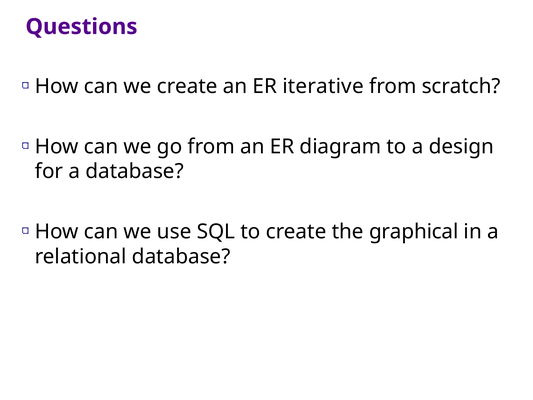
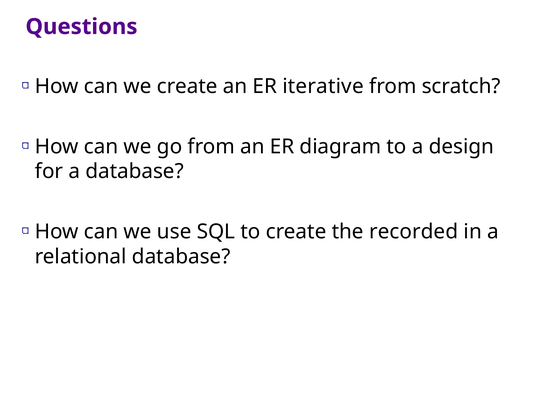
graphical: graphical -> recorded (414, 231)
